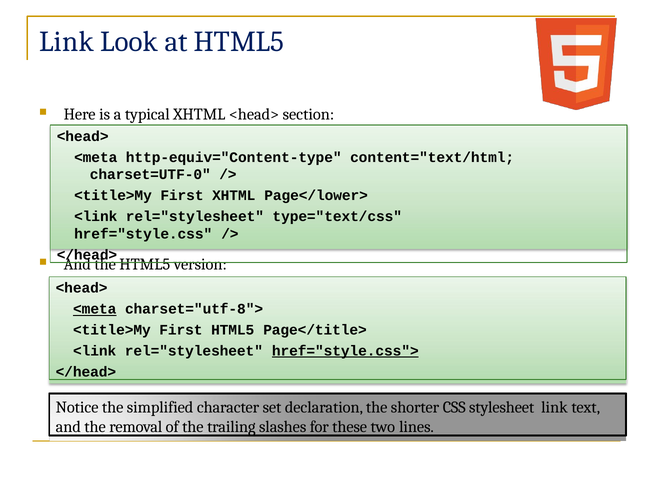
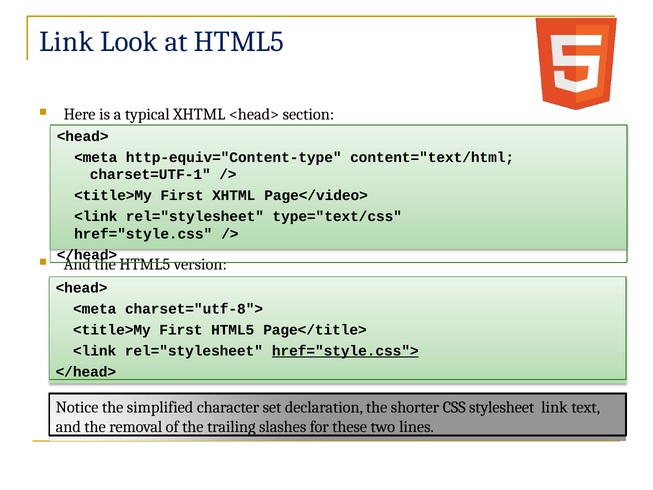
charset=UTF-0: charset=UTF-0 -> charset=UTF-1 (150, 175)
Page</lower>: Page</lower> -> Page</video> (316, 195)
<meta underline: present -> none (95, 309)
